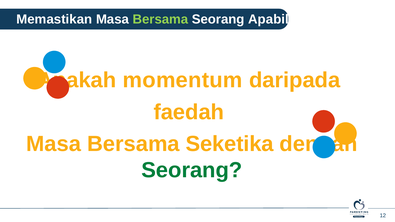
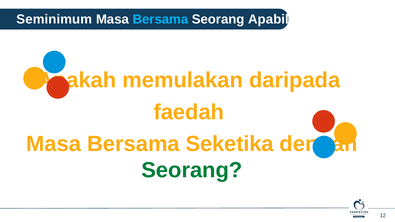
Memastikan: Memastikan -> Seminimum (54, 19)
Bersama colour: light green -> light blue (160, 19)
momentum: momentum -> memulakan (183, 80)
